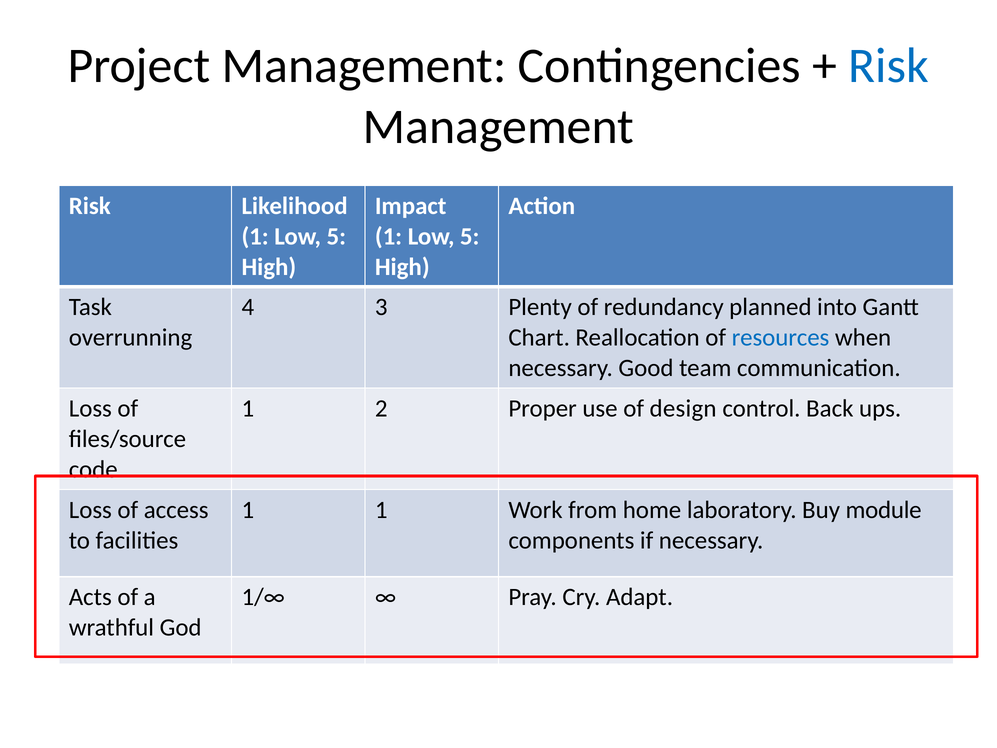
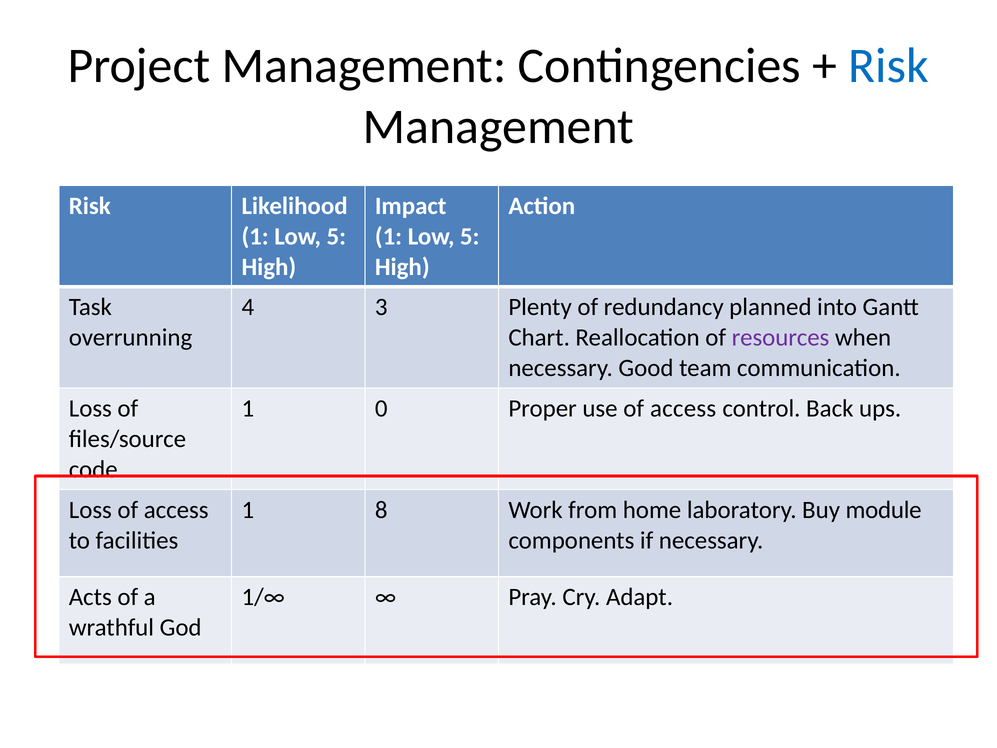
resources colour: blue -> purple (780, 338)
2: 2 -> 0 (381, 408)
use of design: design -> access (683, 408)
1 1: 1 -> 8 (381, 510)
